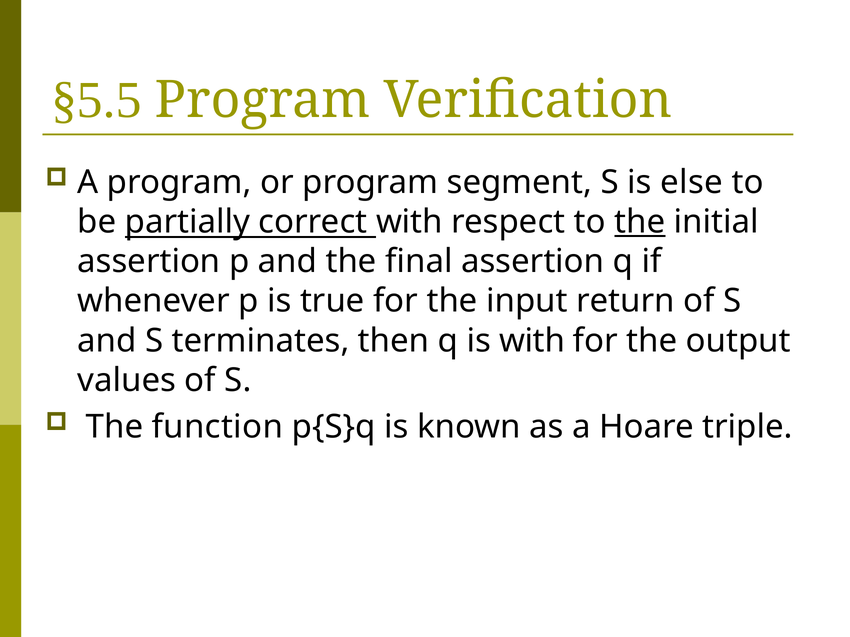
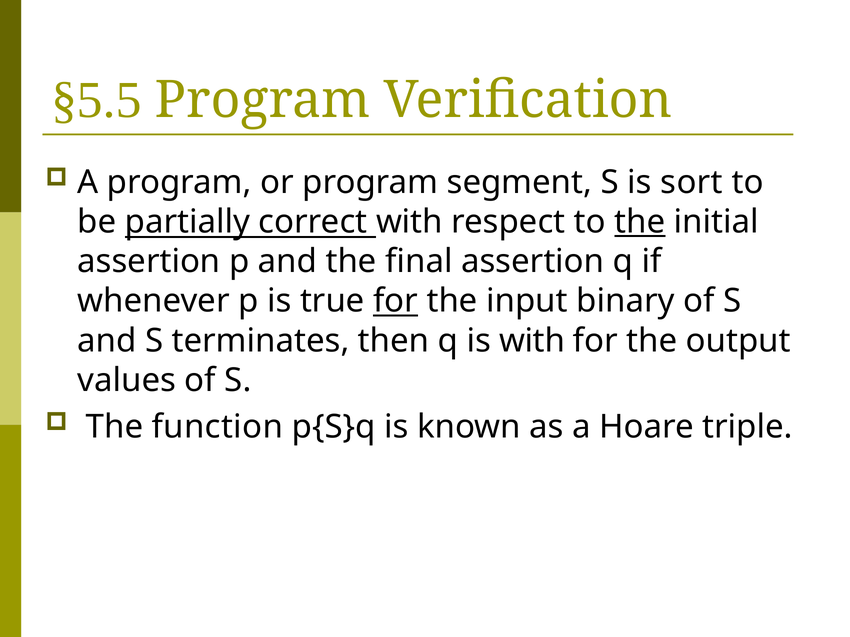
else: else -> sort (692, 182)
for underline: none -> present (396, 301)
return: return -> binary (625, 301)
